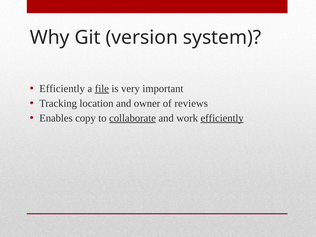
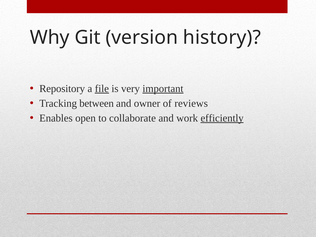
system: system -> history (222, 37)
Efficiently: Efficiently -> Repository (62, 89)
important underline: none -> present (163, 89)
location: location -> between (97, 103)
copy: copy -> open (85, 118)
collaborate underline: present -> none (133, 118)
